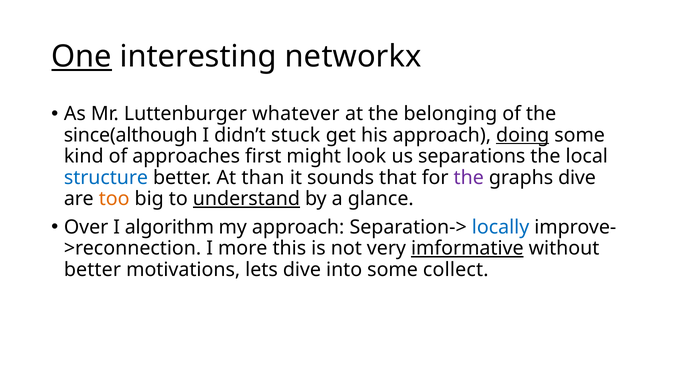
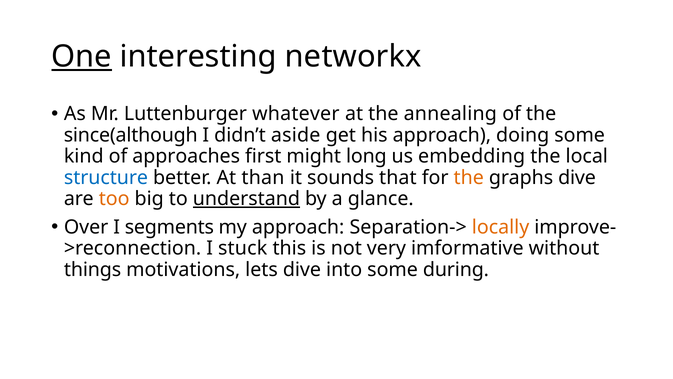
belonging: belonging -> annealing (450, 114)
stuck: stuck -> aside (296, 135)
doing underline: present -> none (523, 135)
look: look -> long (366, 156)
separations: separations -> embedding (472, 156)
the colour: purple -> orange (469, 177)
algorithm: algorithm -> segments (169, 227)
locally colour: blue -> orange (501, 227)
more: more -> stuck (243, 248)
imformative underline: present -> none (467, 248)
better: better -> things (93, 269)
collect: collect -> during (456, 269)
